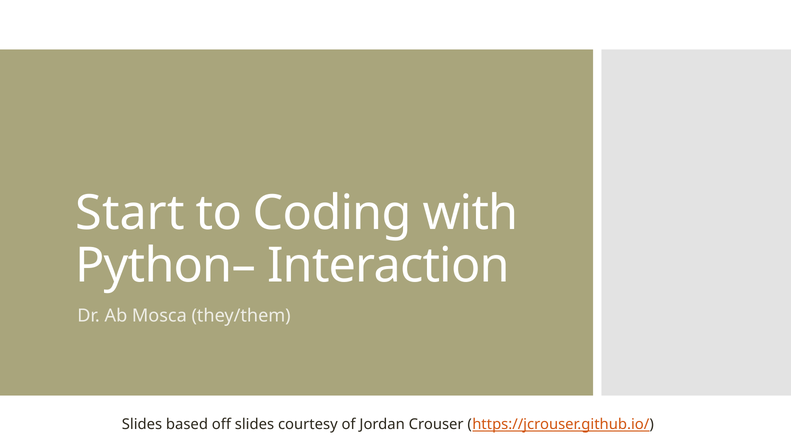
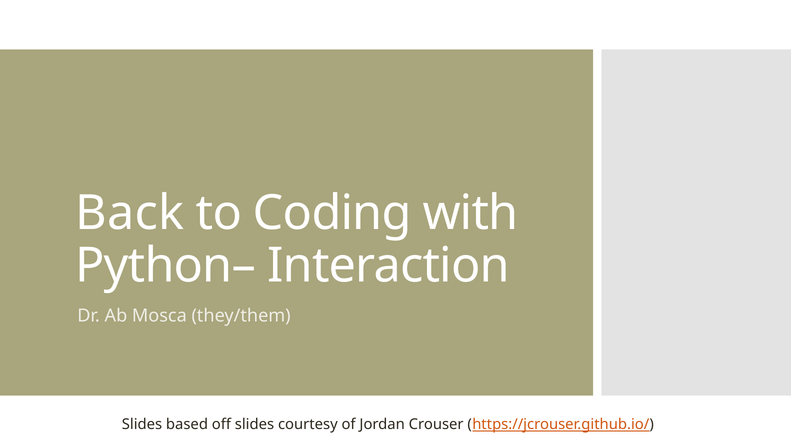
Start: Start -> Back (130, 213)
